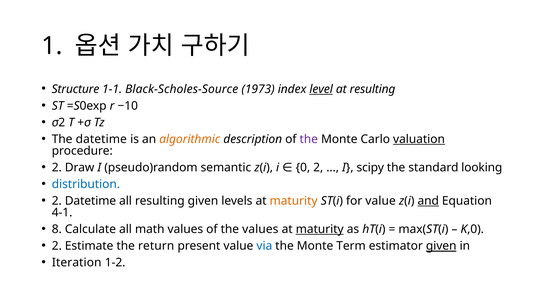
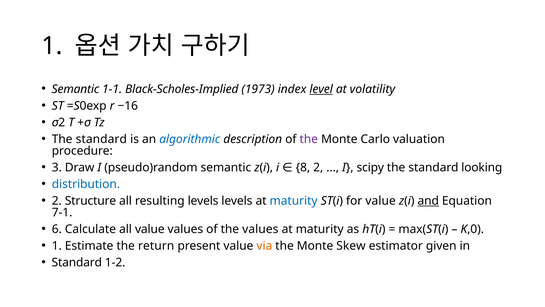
Structure: Structure -> Semantic (75, 89)
Black-Scholes-Source: Black-Scholes-Source -> Black-Scholes-Implied (182, 89)
at resulting: resulting -> volatility (372, 89)
−10: −10 -> −16 (128, 106)
datetime: datetime -> standard (101, 139)
algorithmic colour: orange -> blue (190, 139)
valuation underline: present -> none (419, 139)
2: 2 -> 3 (57, 167)
0: 0 -> 8 (303, 167)
2 Datetime: Datetime -> Structure (90, 201)
resulting given: given -> levels (203, 201)
maturity colour: orange -> blue (294, 201)
4-1: 4-1 -> 7-1 (62, 212)
8: 8 -> 6 (57, 229)
all math: math -> value (150, 229)
maturity underline: present -> none (320, 229)
2: 2 -> 1 (57, 246)
via colour: blue -> orange (264, 246)
Term: Term -> Skew (351, 246)
given underline: present -> none (441, 246)
Iteration: Iteration -> Standard (77, 262)
